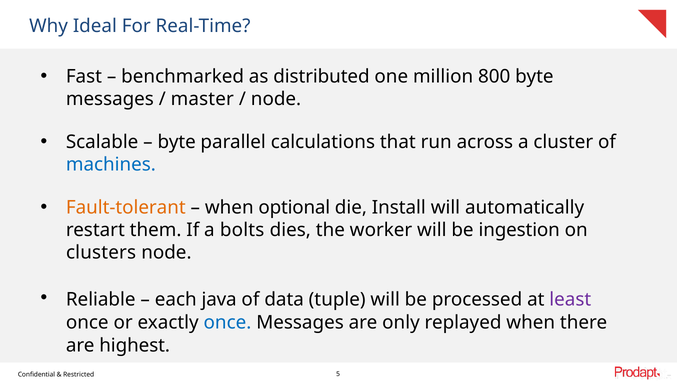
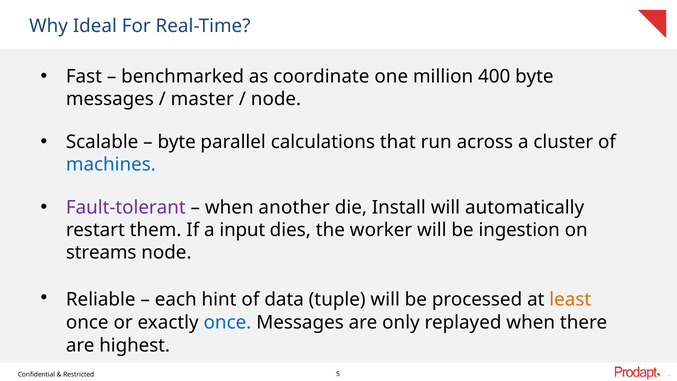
distributed: distributed -> coordinate (321, 77)
800: 800 -> 400 (494, 77)
Fault-tolerant colour: orange -> purple (126, 207)
optional: optional -> another (294, 207)
bolts: bolts -> input (242, 230)
clusters: clusters -> streams (101, 253)
java: java -> hint (219, 299)
least colour: purple -> orange (570, 299)
